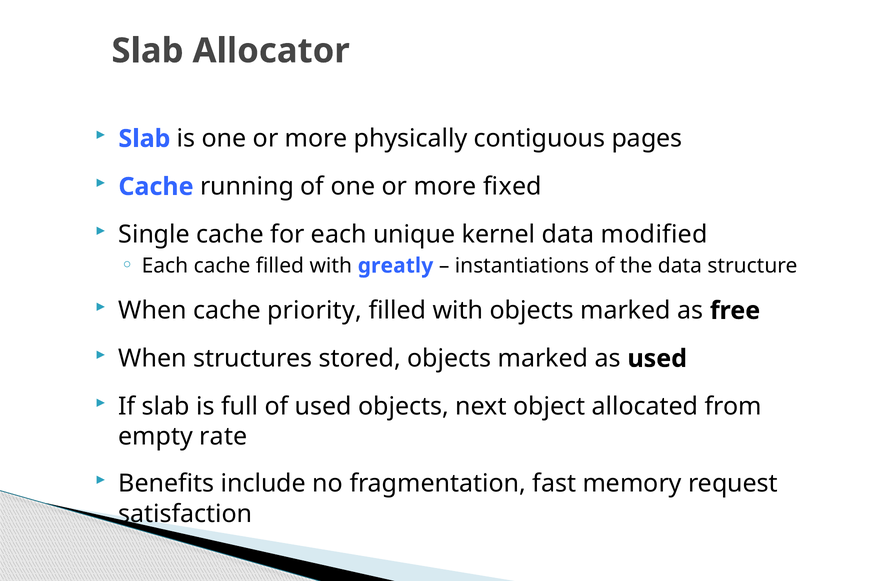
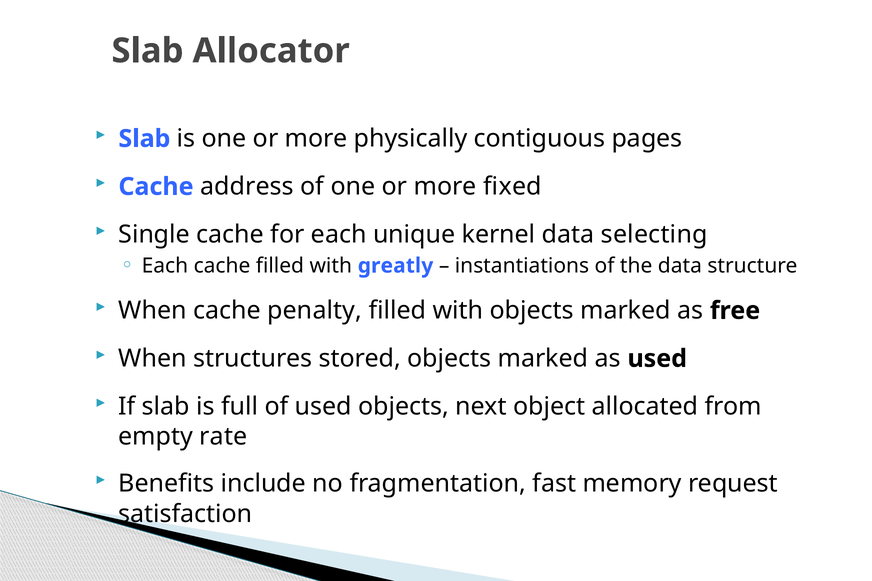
running: running -> address (247, 187)
modified: modified -> selecting (654, 235)
priority: priority -> penalty (315, 311)
